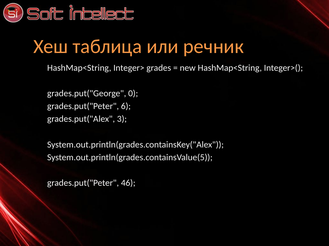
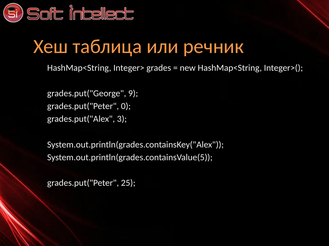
0: 0 -> 9 (133, 94)
6: 6 -> 0 (126, 107)
46: 46 -> 25 (128, 183)
